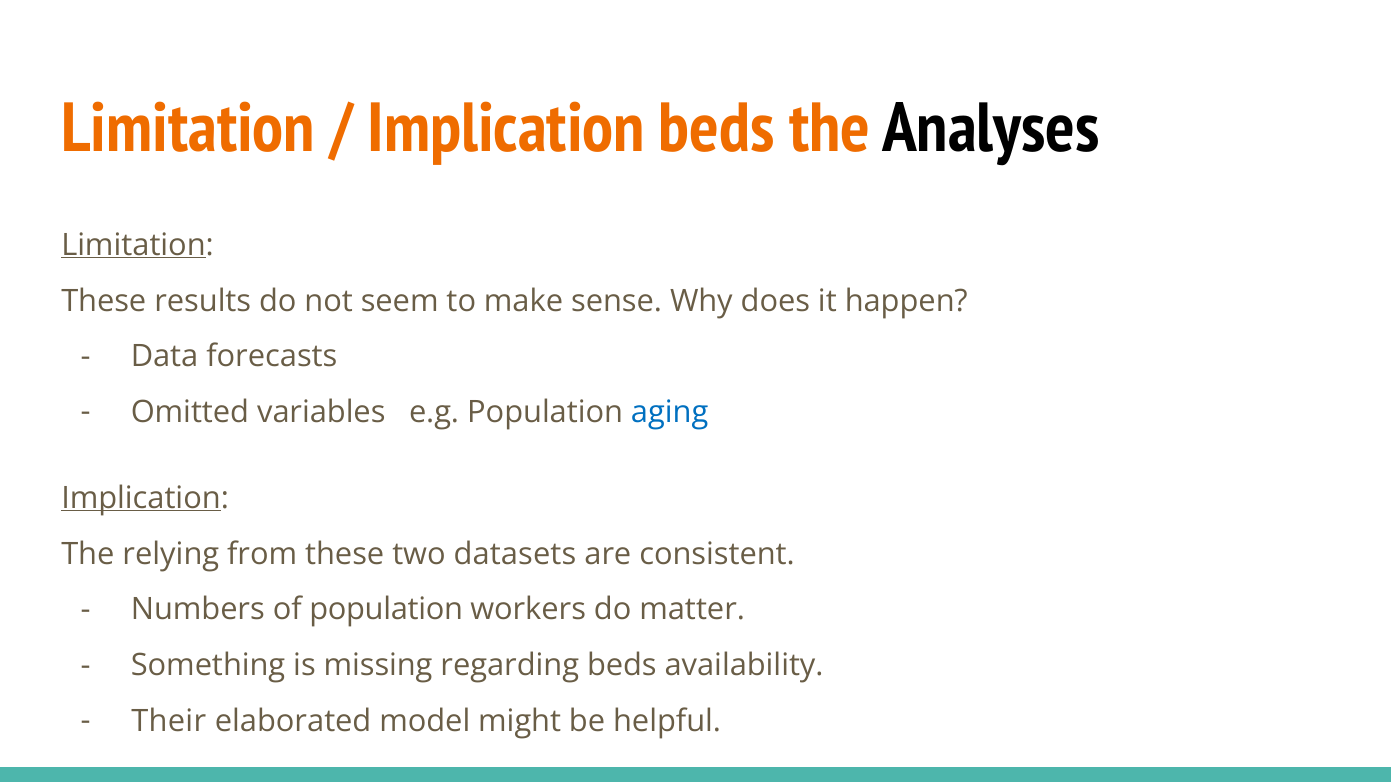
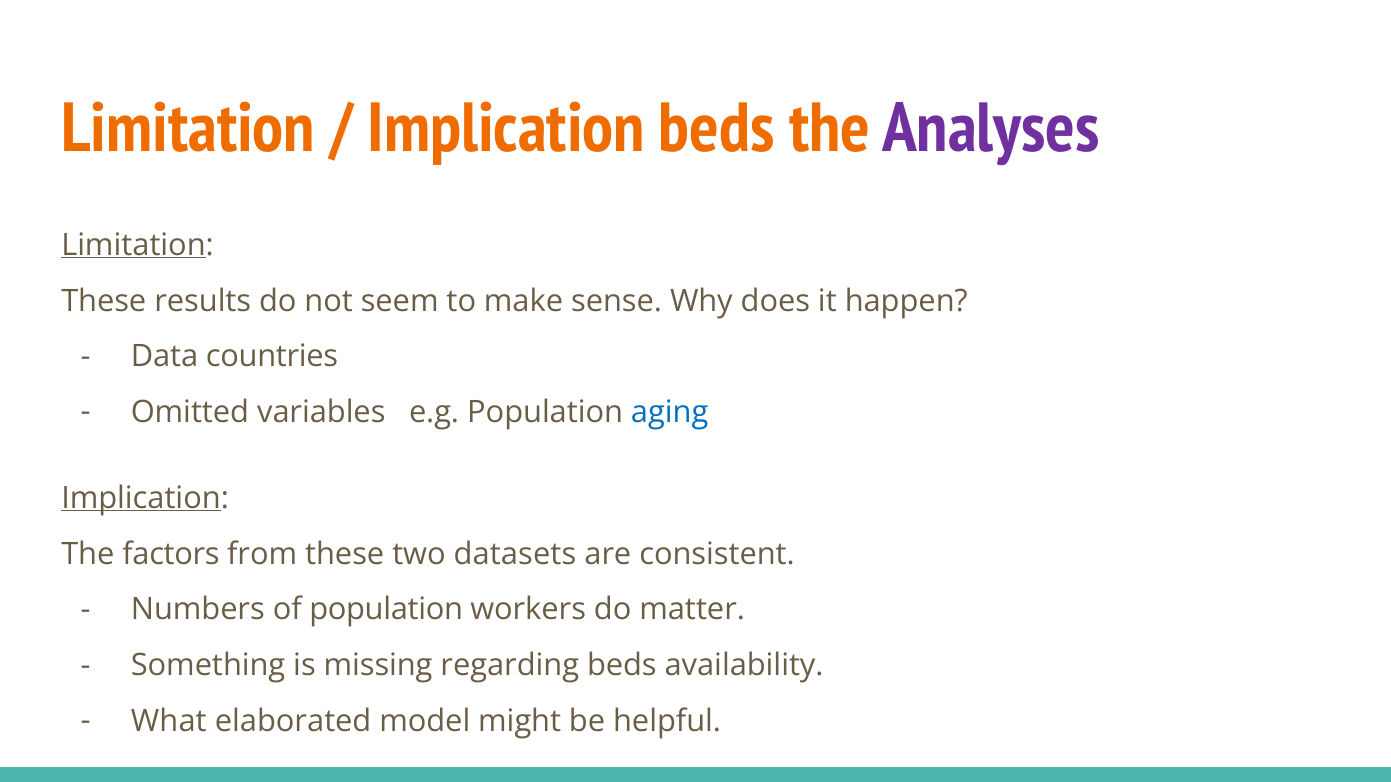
Analyses colour: black -> purple (991, 128)
forecasts: forecasts -> countries (272, 357)
relying: relying -> factors (171, 555)
Their: Their -> What (169, 721)
